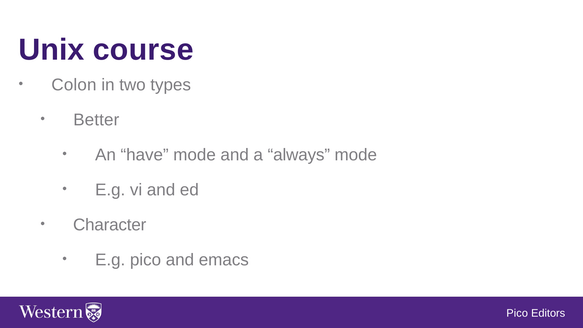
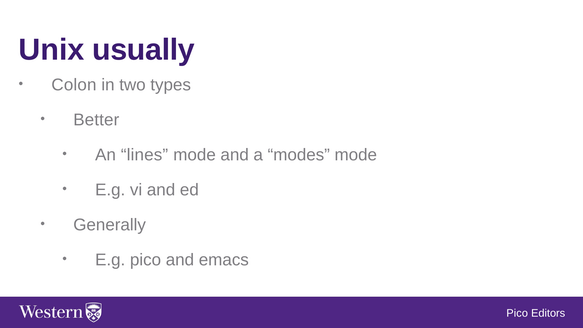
course: course -> usually (144, 50)
have: have -> lines (145, 155)
always: always -> modes (299, 155)
Character: Character -> Generally (110, 225)
